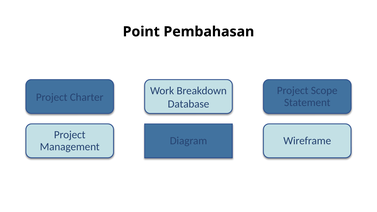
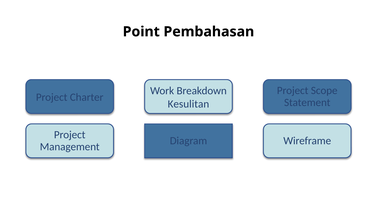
Database: Database -> Kesulitan (188, 104)
